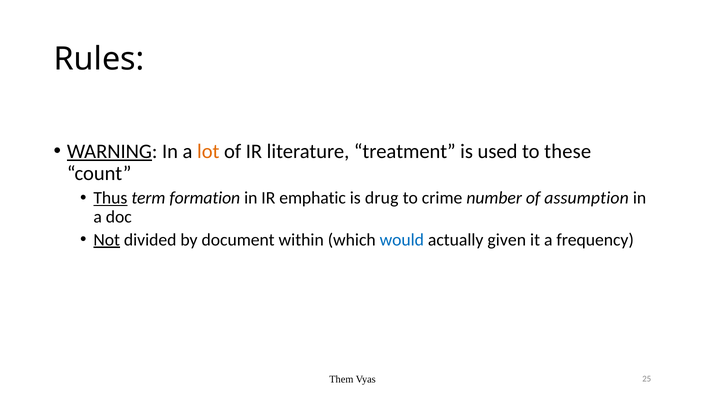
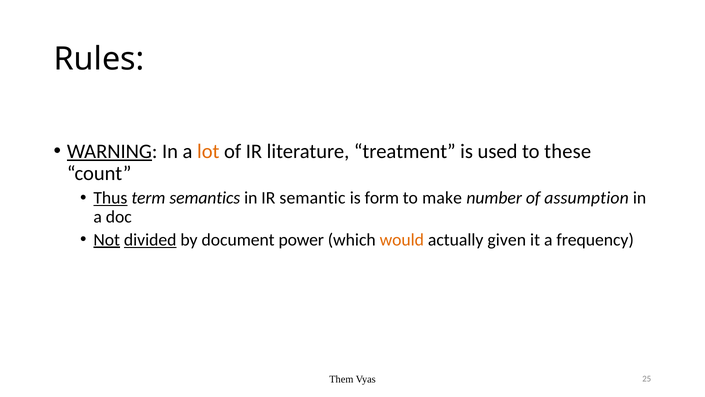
formation: formation -> semantics (205, 198)
emphatic: emphatic -> semantic (312, 198)
drug: drug -> form (382, 198)
crime: crime -> make (442, 198)
divided underline: none -> present (150, 239)
within: within -> power (301, 239)
would colour: blue -> orange (402, 239)
